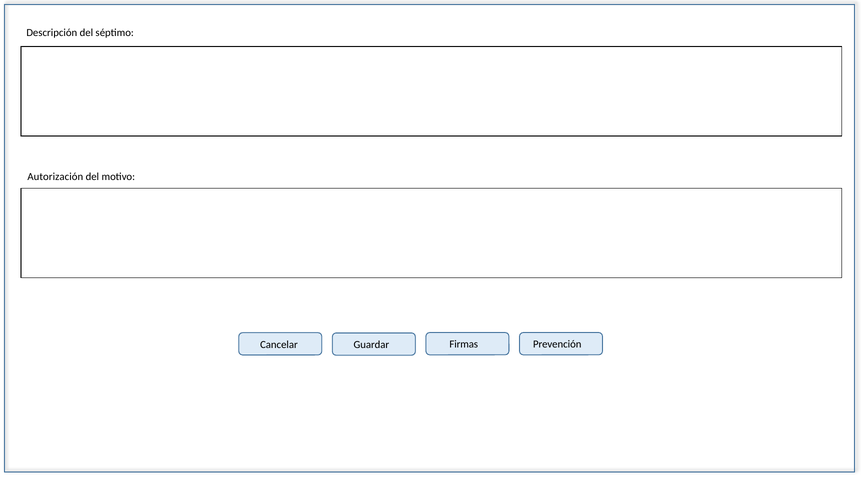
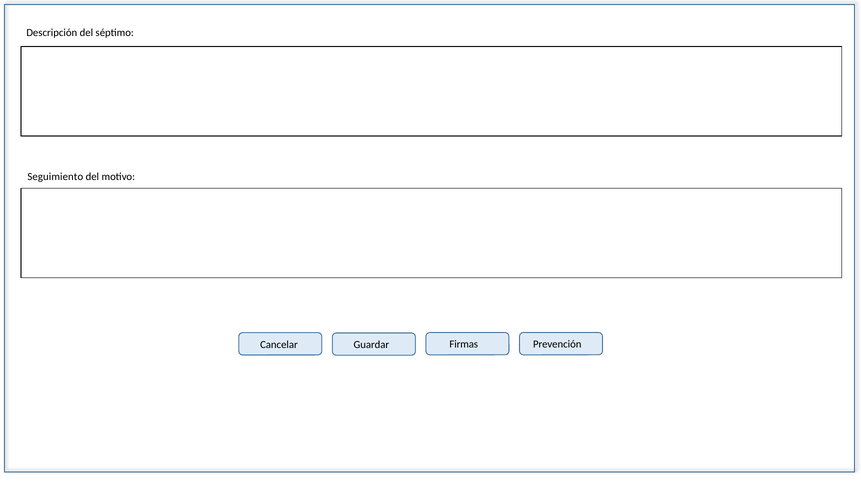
Autorización: Autorización -> Seguimiento (55, 177)
